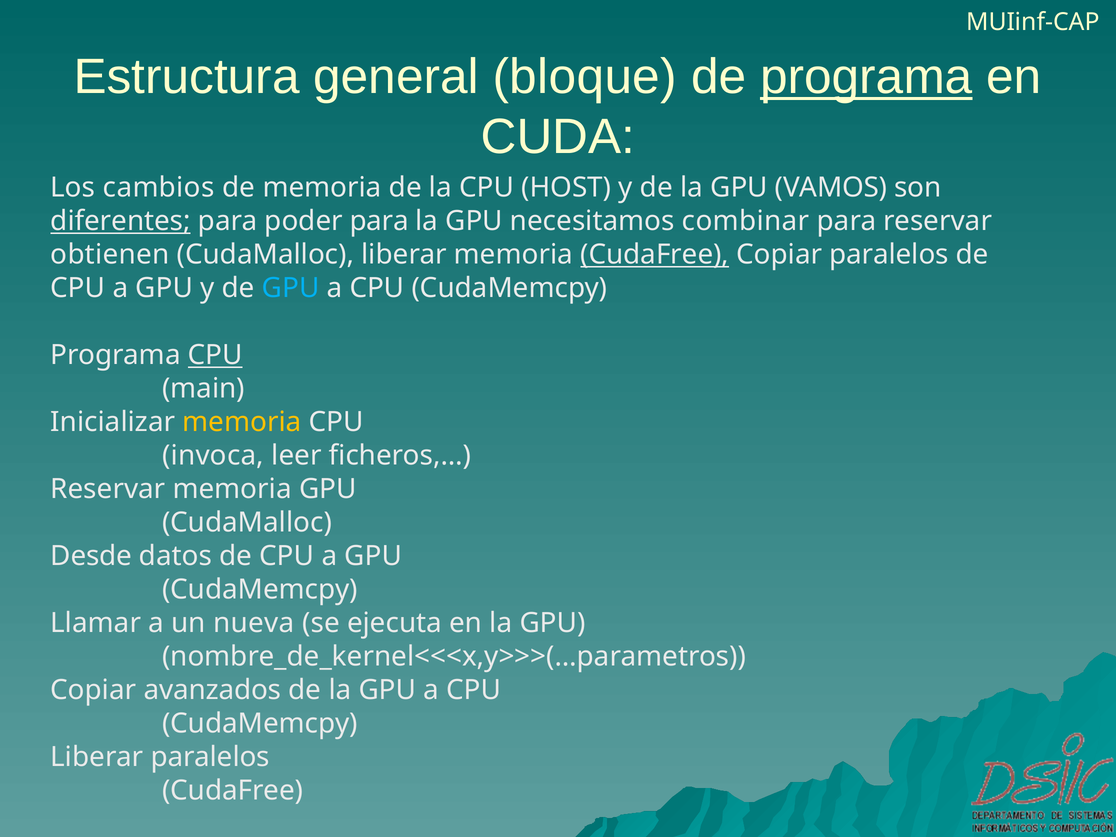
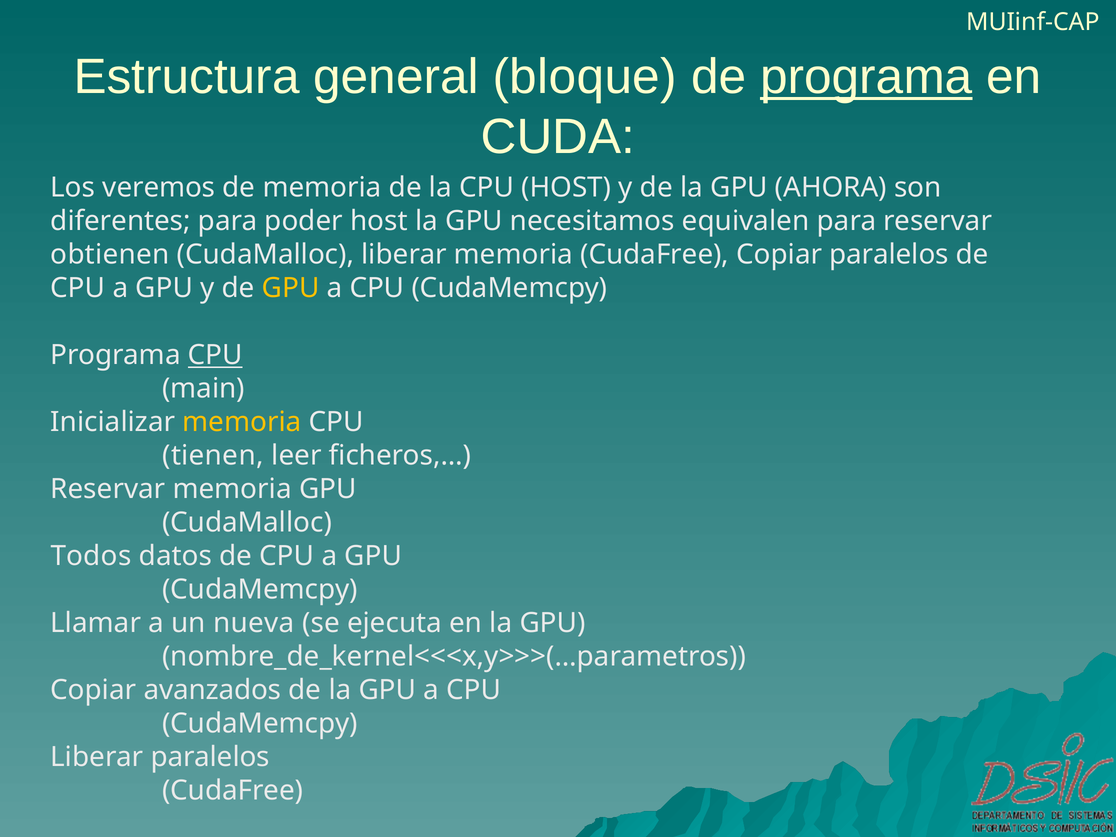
cambios: cambios -> veremos (159, 188)
VAMOS: VAMOS -> AHORA (831, 188)
diferentes underline: present -> none (121, 221)
poder para: para -> host (379, 221)
combinar: combinar -> equivalen (746, 221)
CudaFree underline: present -> none (655, 255)
GPU colour: light blue -> yellow (291, 288)
invoca: invoca -> tienen (213, 456)
Desde: Desde -> Todos (91, 556)
